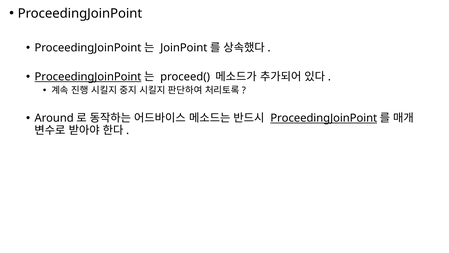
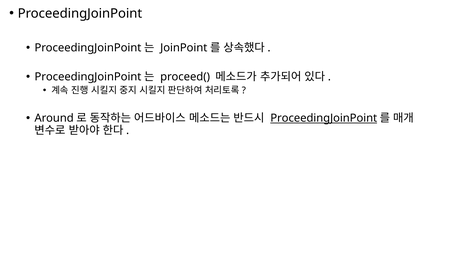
ProceedingJoinPoint underline: present -> none (88, 77)
